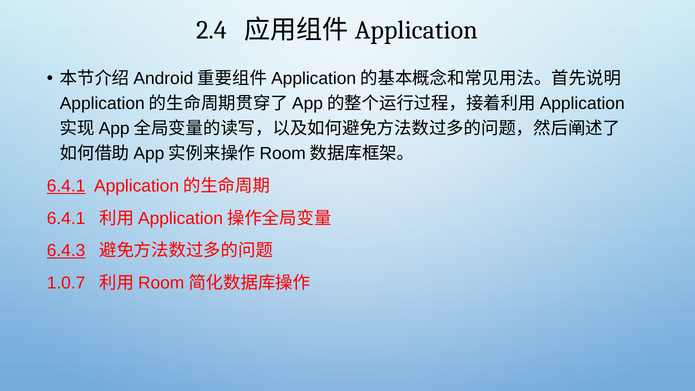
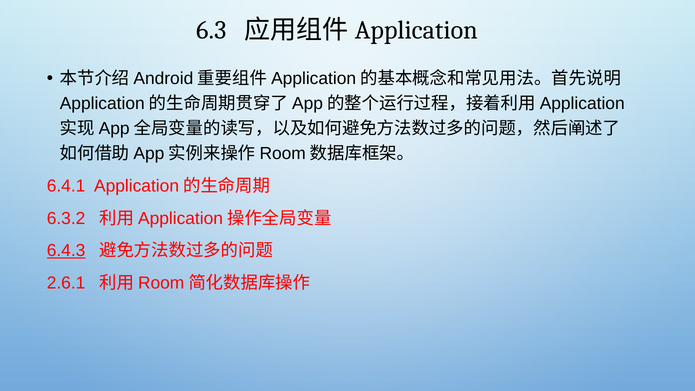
2.4: 2.4 -> 6.3 (211, 30)
6.4.1 underline: present -> none (66, 186)
6.4.1: 6.4.1 -> 6.3.2 (66, 218)
1.0.7: 1.0.7 -> 2.6.1 (66, 283)
